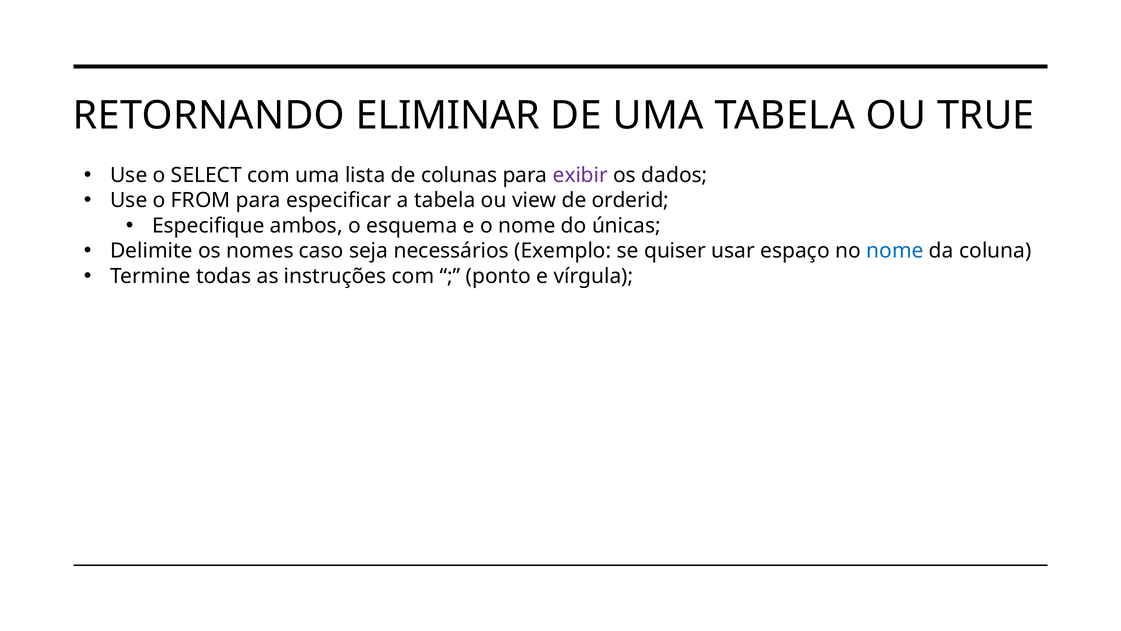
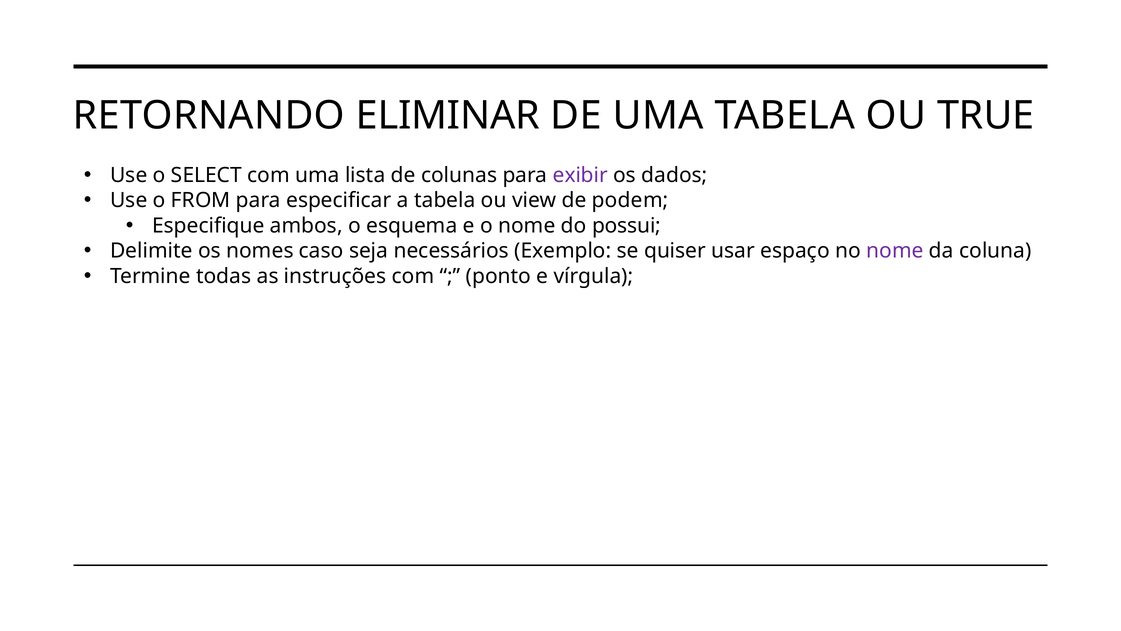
orderid: orderid -> podem (630, 200)
únicas: únicas -> possui (626, 226)
nome colour: blue -> purple (895, 251)
